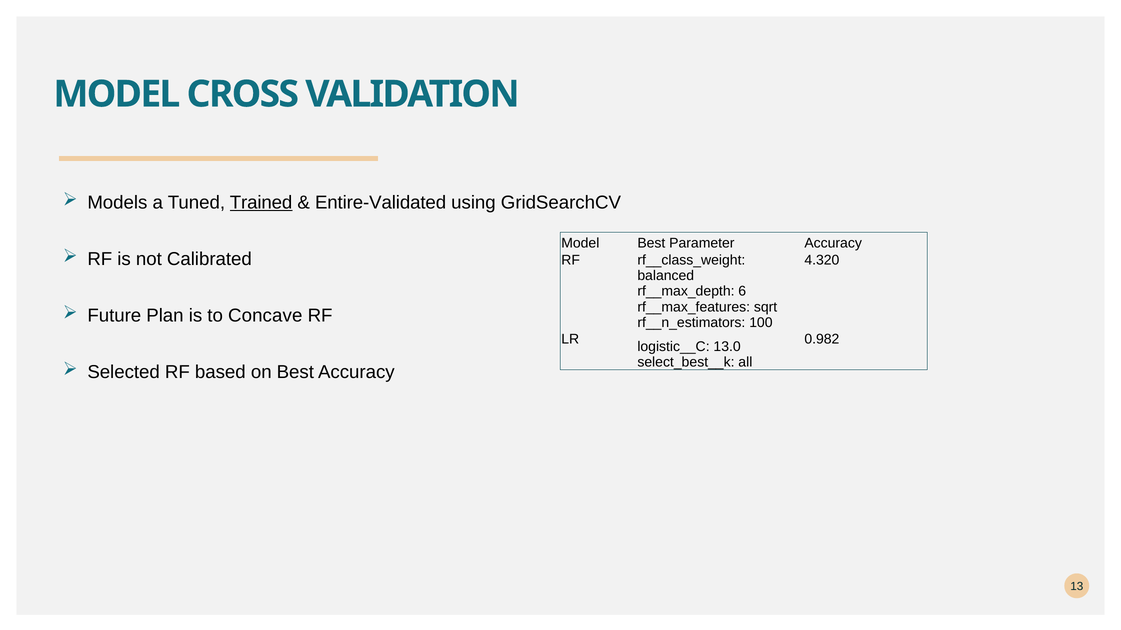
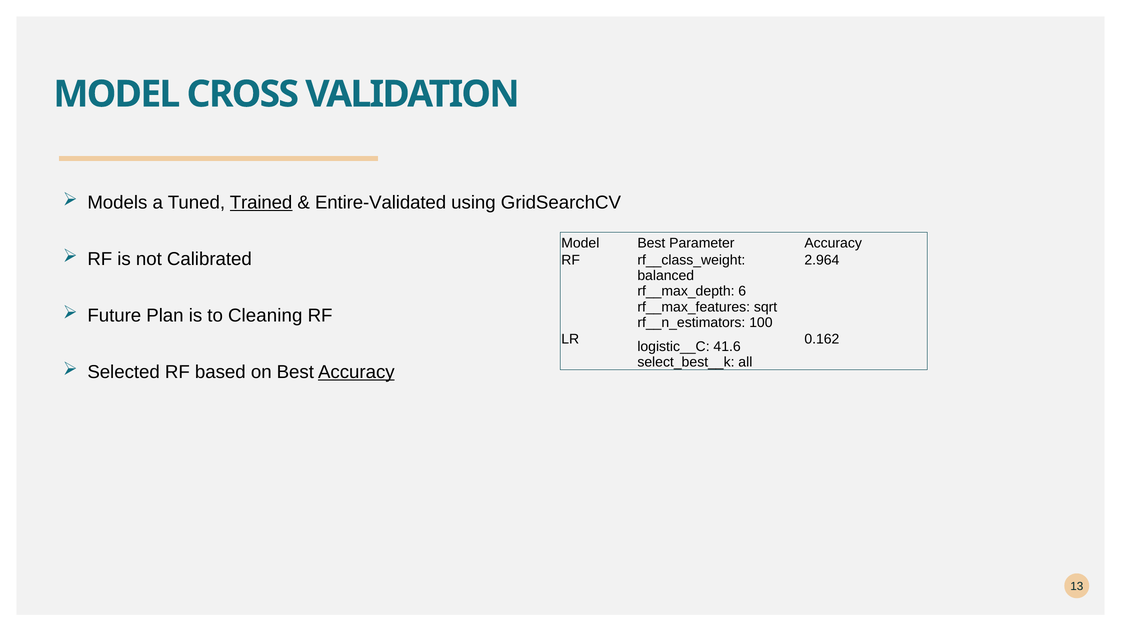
4.320: 4.320 -> 2.964 (822, 260)
Concave: Concave -> Cleaning (265, 316)
0.982: 0.982 -> 0.162 (822, 339)
13.0: 13.0 -> 41.6 (727, 347)
Accuracy underline: none -> present (356, 372)
